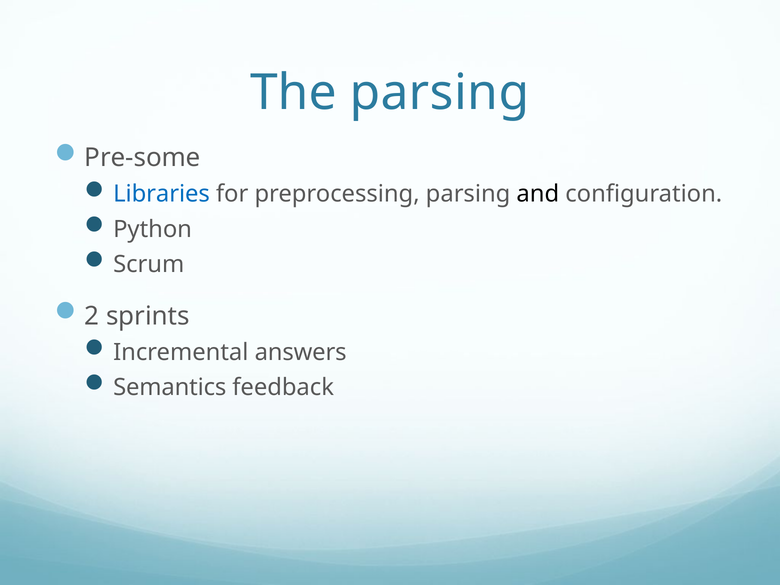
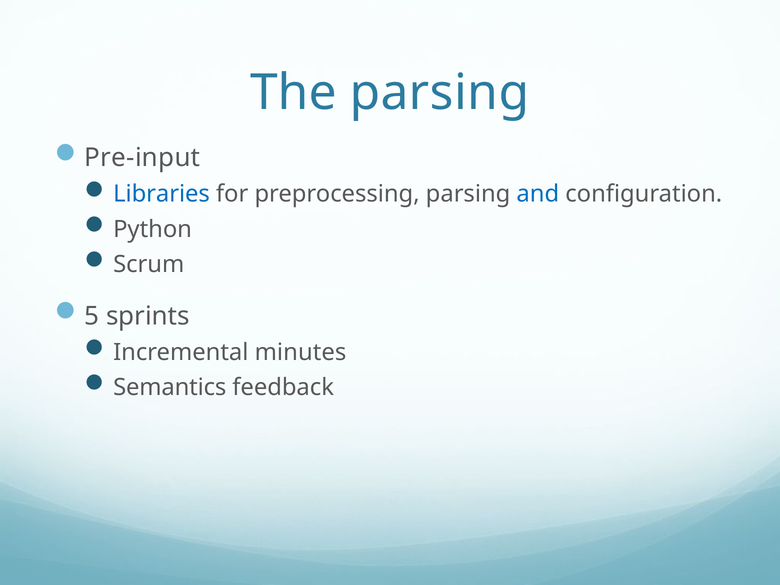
Pre-some: Pre-some -> Pre-input (142, 158)
and colour: black -> blue (538, 194)
2: 2 -> 5 (92, 316)
answers: answers -> minutes (301, 352)
